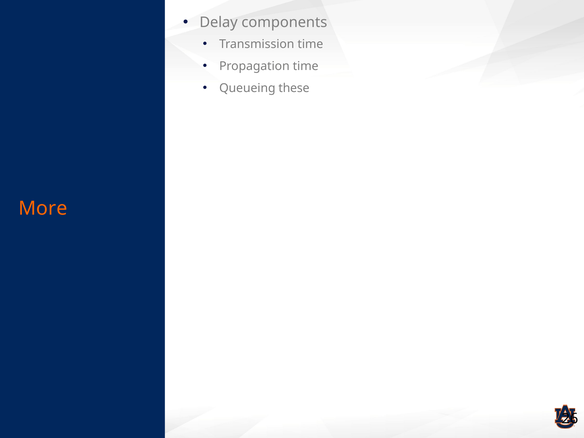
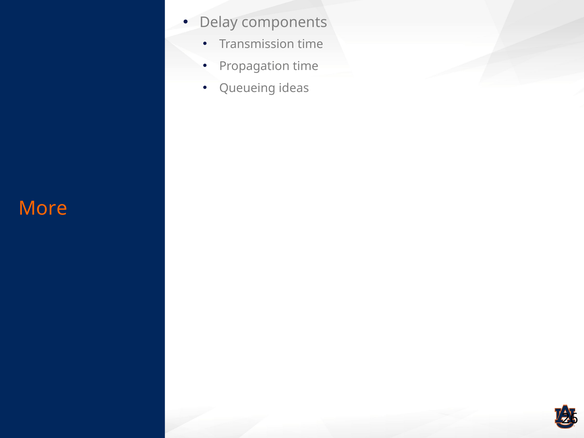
these: these -> ideas (294, 88)
